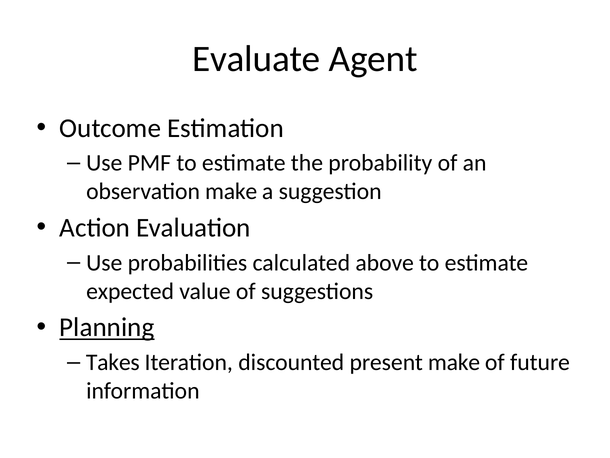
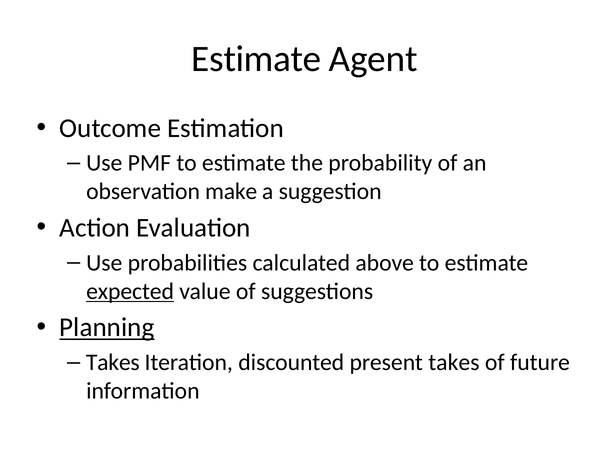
Evaluate: Evaluate -> Estimate (256, 59)
expected underline: none -> present (130, 291)
present make: make -> takes (454, 362)
